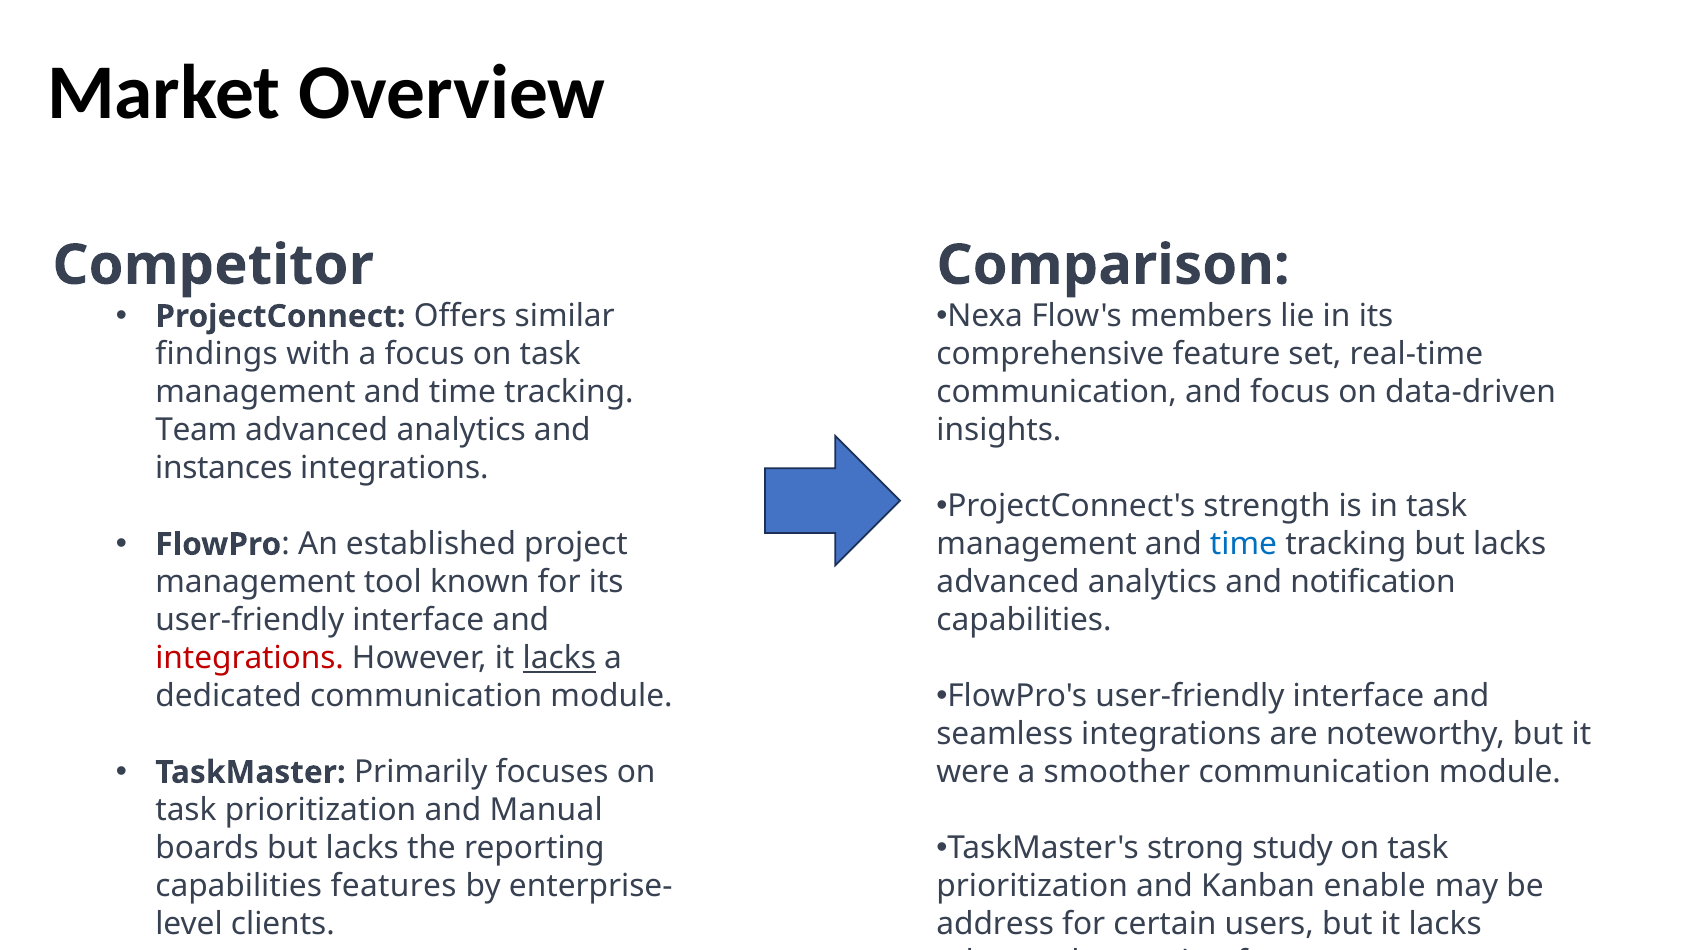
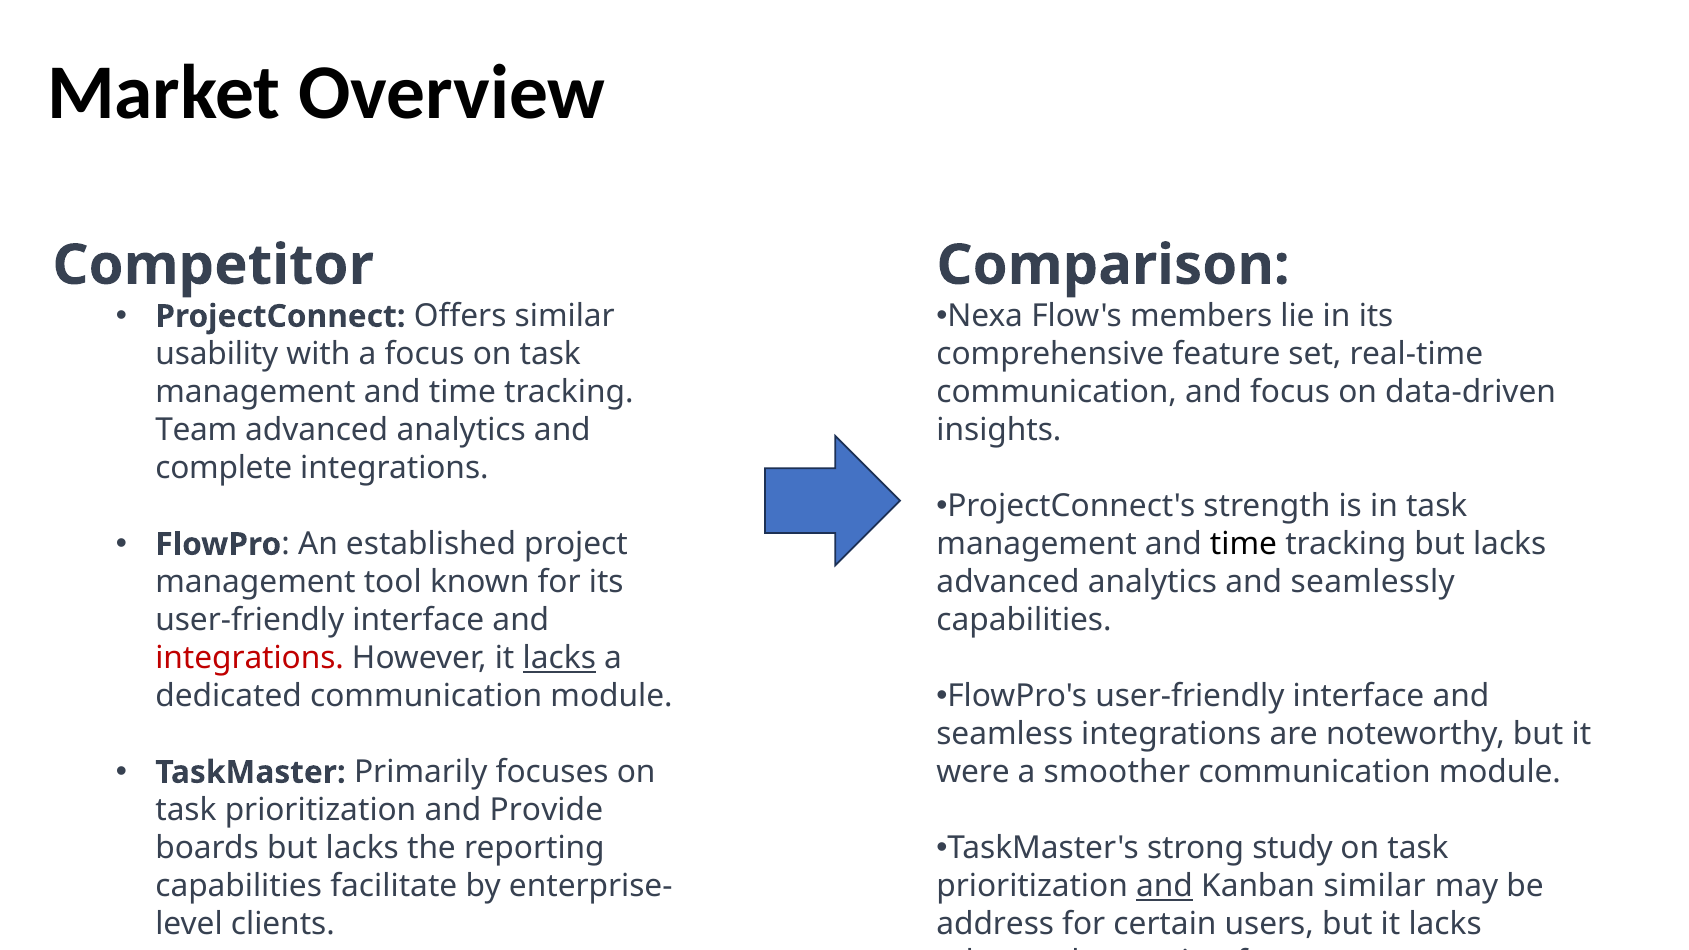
findings: findings -> usability (217, 354)
instances: instances -> complete (224, 468)
time colour: blue -> black (1244, 544)
notification: notification -> seamlessly (1373, 582)
Manual: Manual -> Provide (546, 810)
capabilities features: features -> facilitate (394, 886)
and underline: none -> present (1165, 886)
Kanban enable: enable -> similar (1375, 886)
